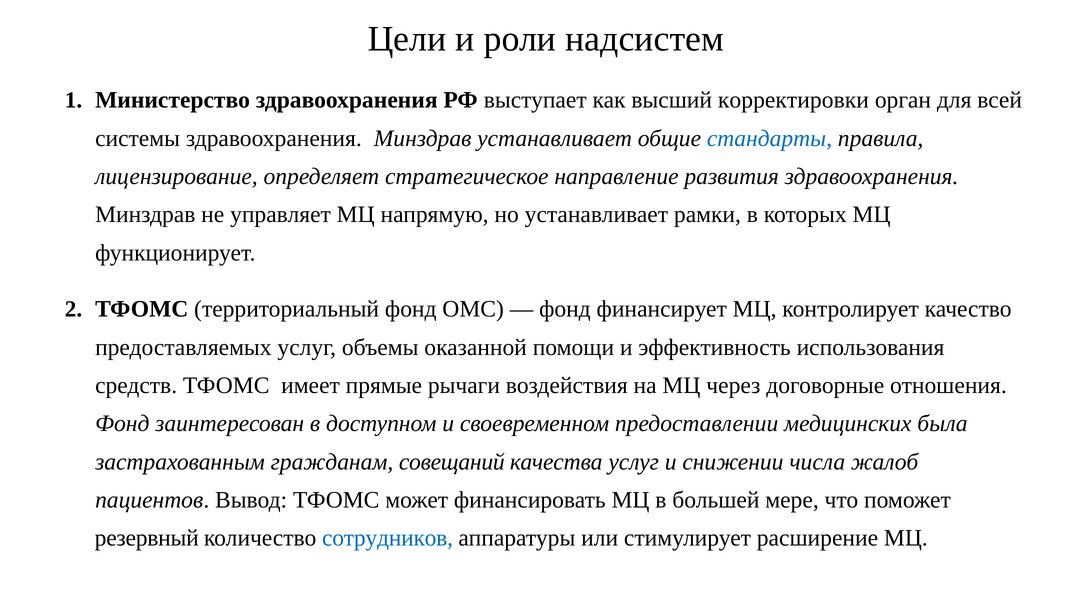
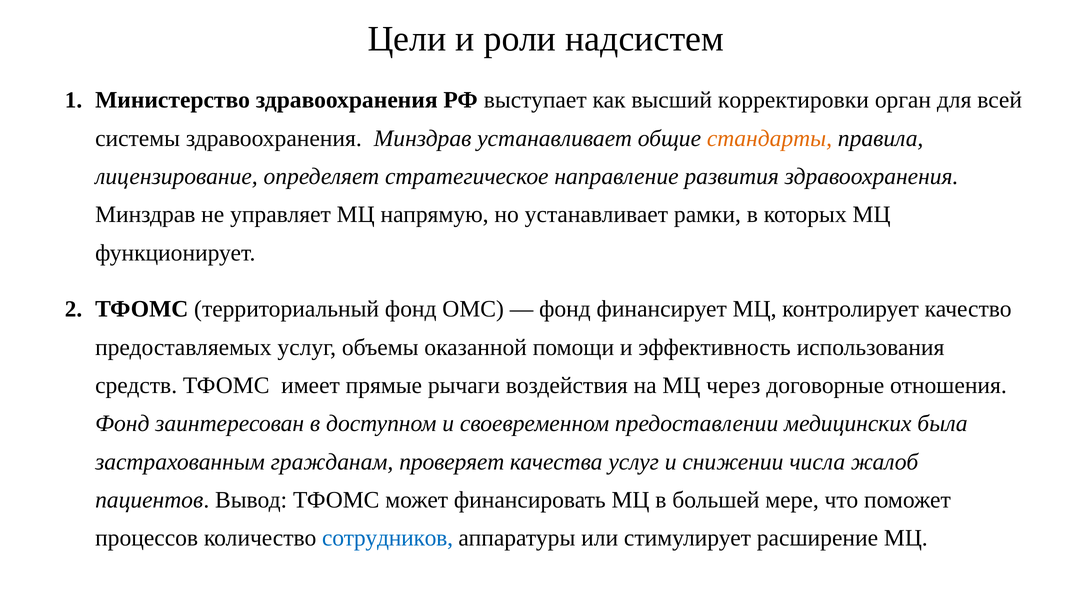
стандарты colour: blue -> orange (769, 138)
совещаний: совещаний -> проверяет (452, 462)
резервный: резервный -> процессов (147, 538)
